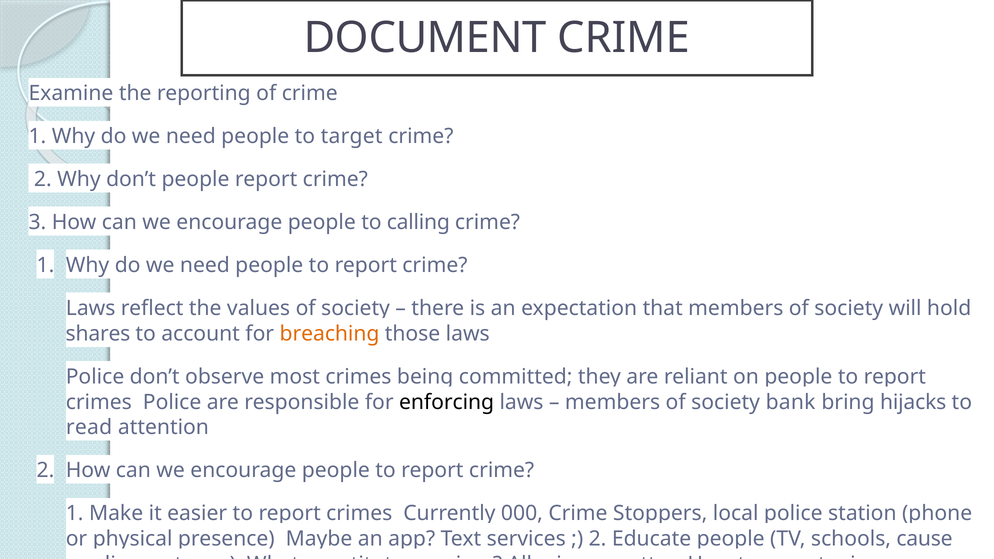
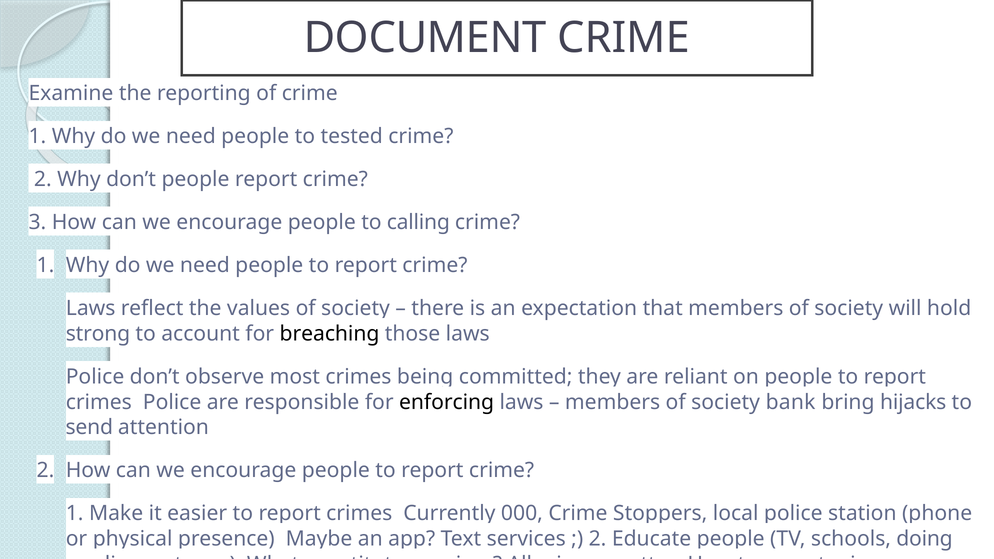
target: target -> tested (352, 136)
shares: shares -> strong (98, 334)
breaching colour: orange -> black (329, 334)
read: read -> send (89, 428)
cause: cause -> doing (925, 539)
